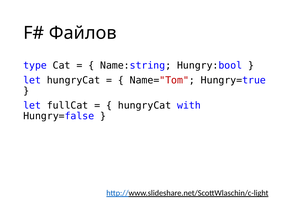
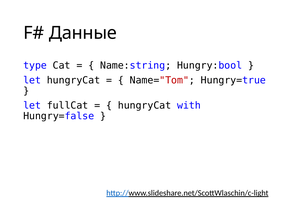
Файлов: Файлов -> Данные (83, 33)
